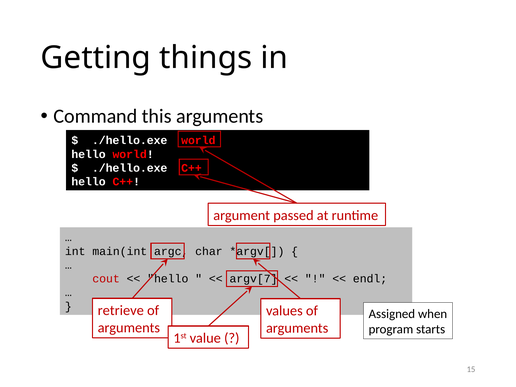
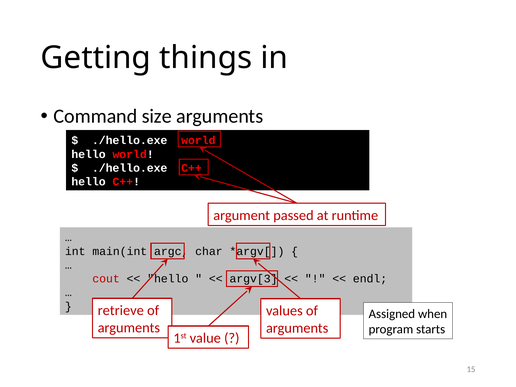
this: this -> size (157, 116)
argv[7: argv[7 -> argv[3 (254, 279)
